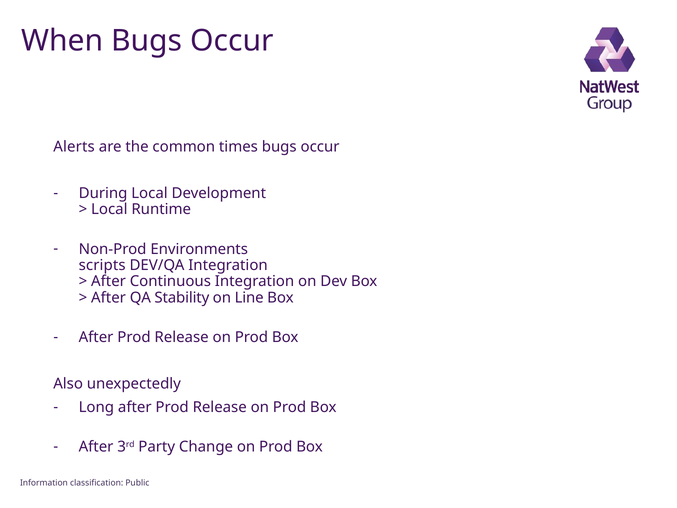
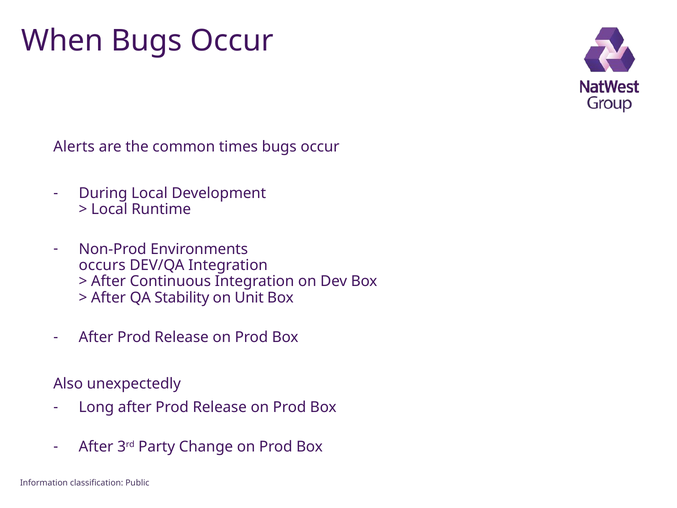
scripts: scripts -> occurs (102, 265)
Line: Line -> Unit (249, 298)
